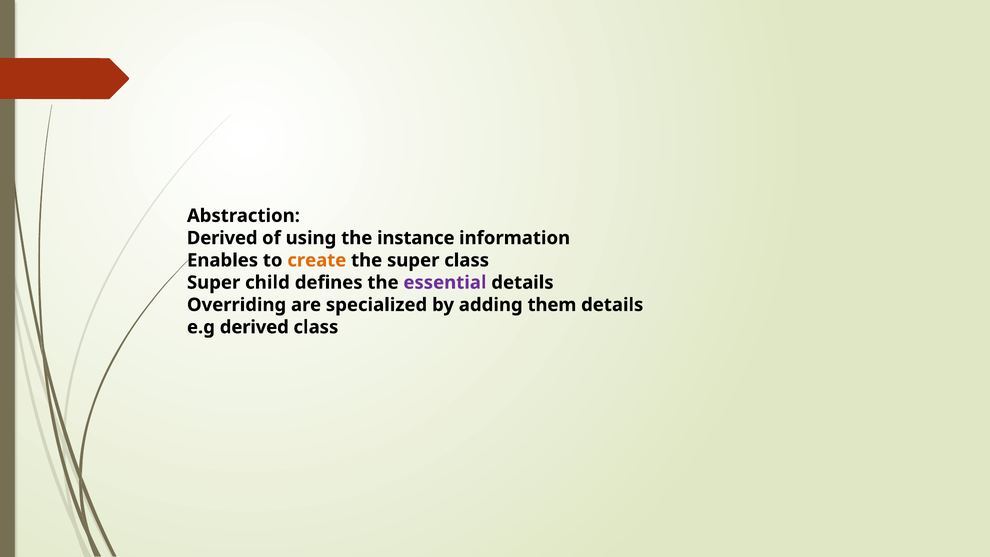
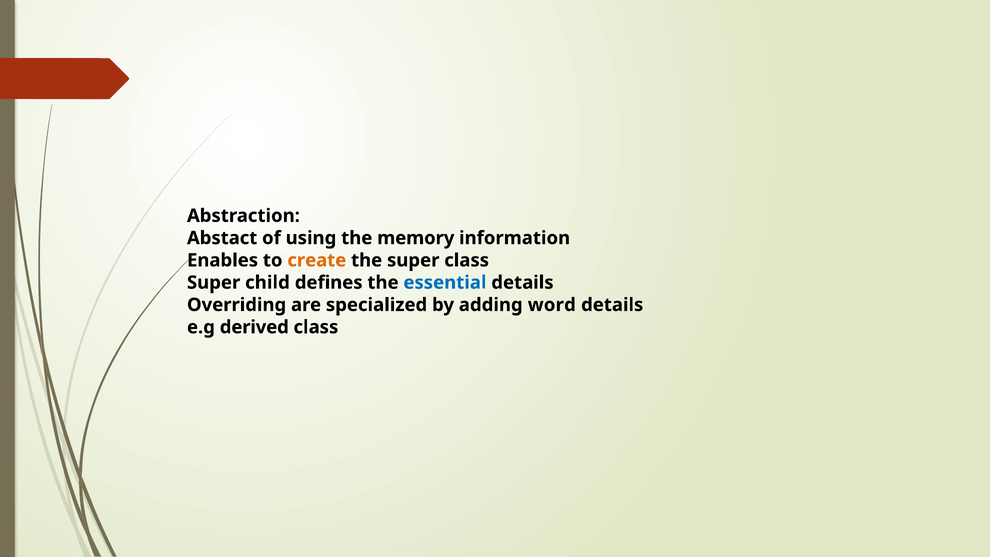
Derived: Derived -> Abstact (222, 238)
instance: instance -> memory (416, 238)
essential colour: purple -> blue (445, 283)
them: them -> word (552, 305)
